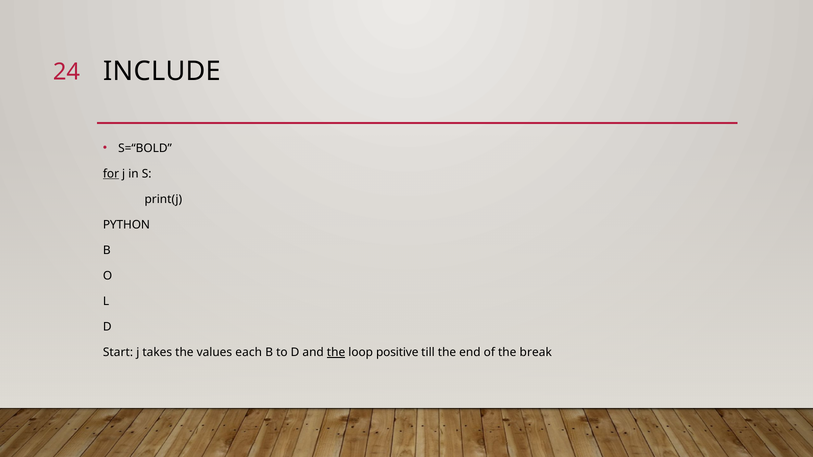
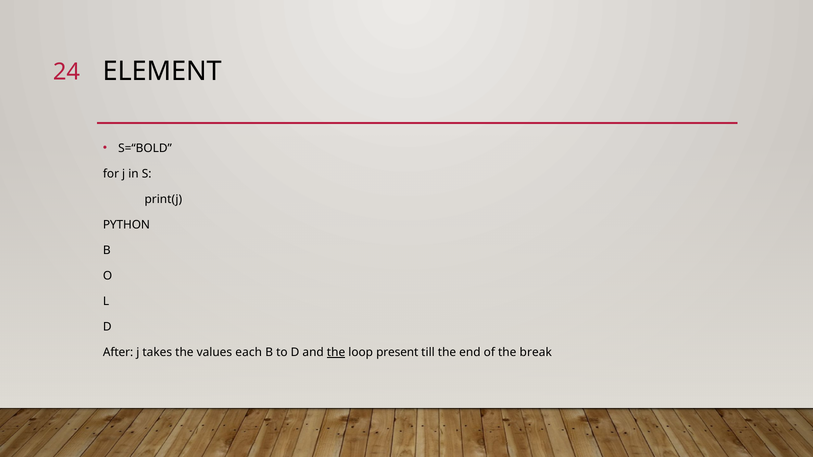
INCLUDE: INCLUDE -> ELEMENT (162, 71)
for underline: present -> none (111, 174)
Start: Start -> After (118, 353)
positive: positive -> present (397, 353)
